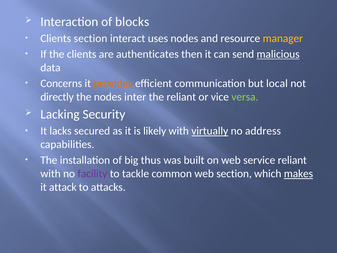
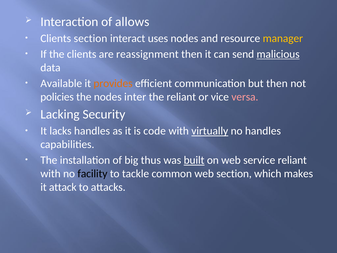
blocks: blocks -> allows (132, 22)
authenticates: authenticates -> reassignment (147, 54)
Concerns: Concerns -> Available (61, 83)
but local: local -> then (277, 83)
directly: directly -> policies (57, 97)
versa colour: light green -> pink (245, 97)
lacks secured: secured -> handles (92, 131)
likely: likely -> code (155, 131)
no address: address -> handles (263, 131)
built underline: none -> present (194, 160)
facility colour: purple -> black (92, 174)
makes underline: present -> none (298, 174)
